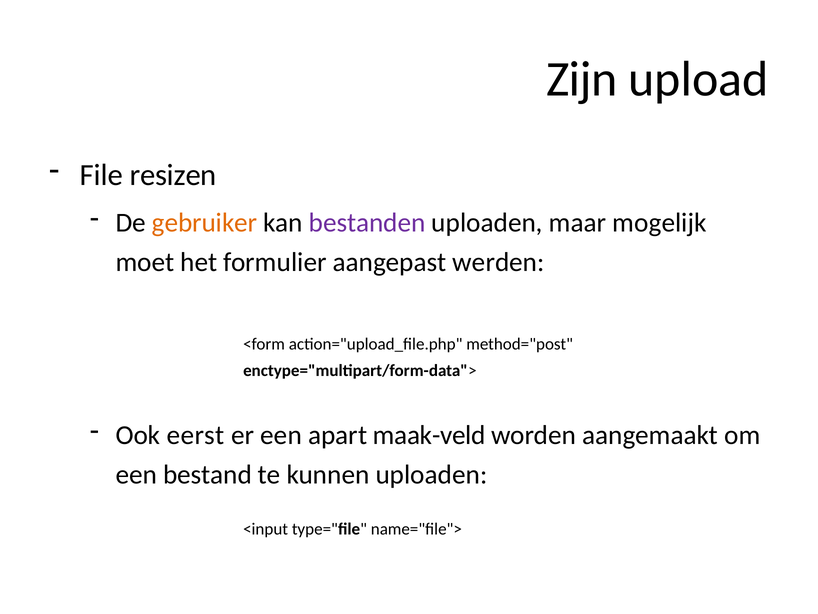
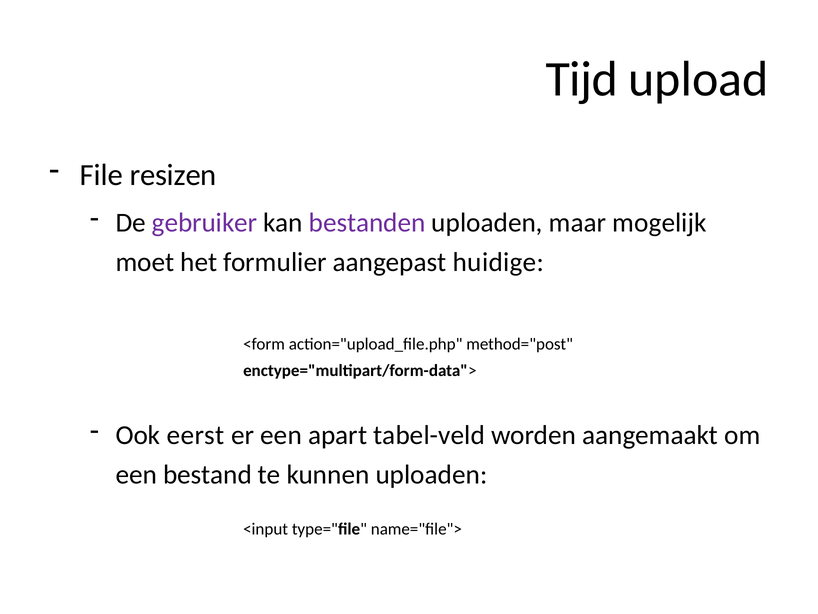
Zijn: Zijn -> Tijd (582, 79)
gebruiker colour: orange -> purple (205, 223)
werden: werden -> huidige (498, 262)
maak-veld: maak-veld -> tabel-veld (429, 435)
